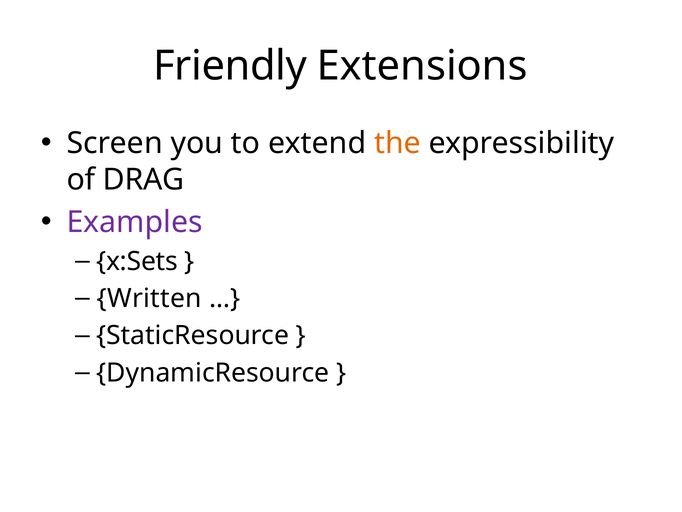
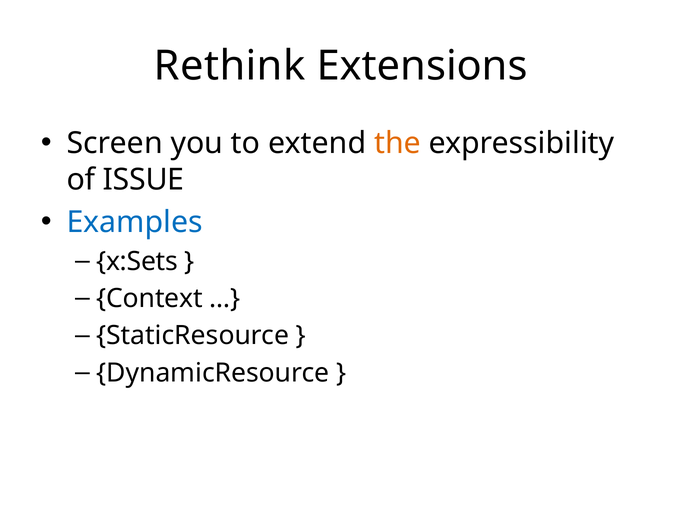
Friendly: Friendly -> Rethink (230, 66)
DRAG: DRAG -> ISSUE (144, 179)
Examples colour: purple -> blue (135, 222)
Written: Written -> Context (150, 298)
